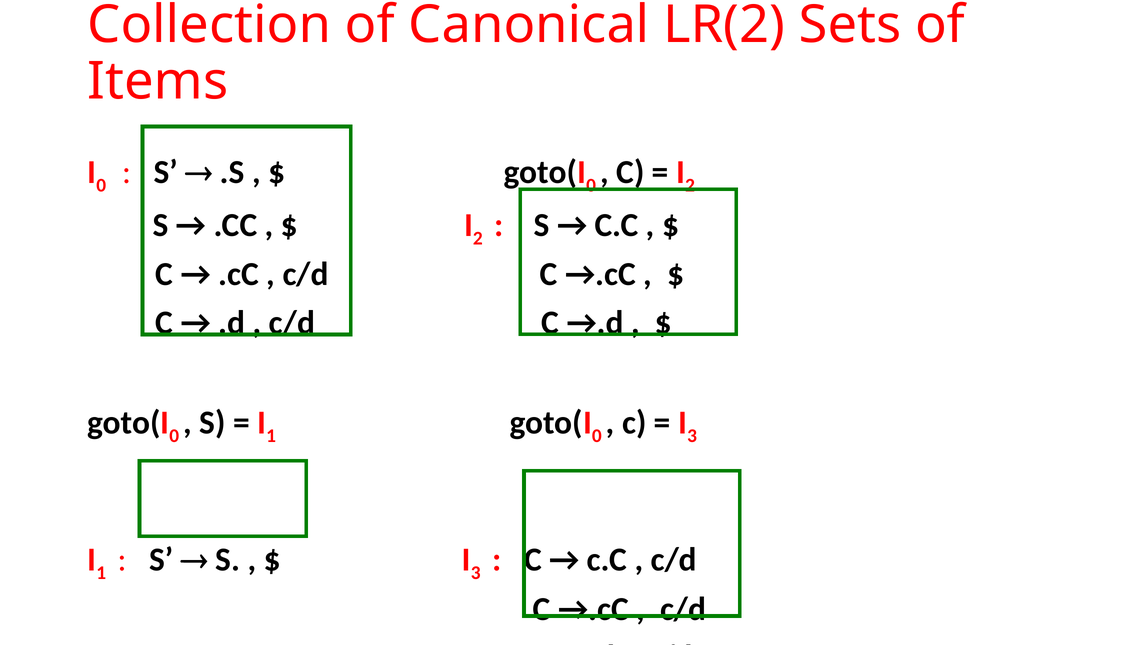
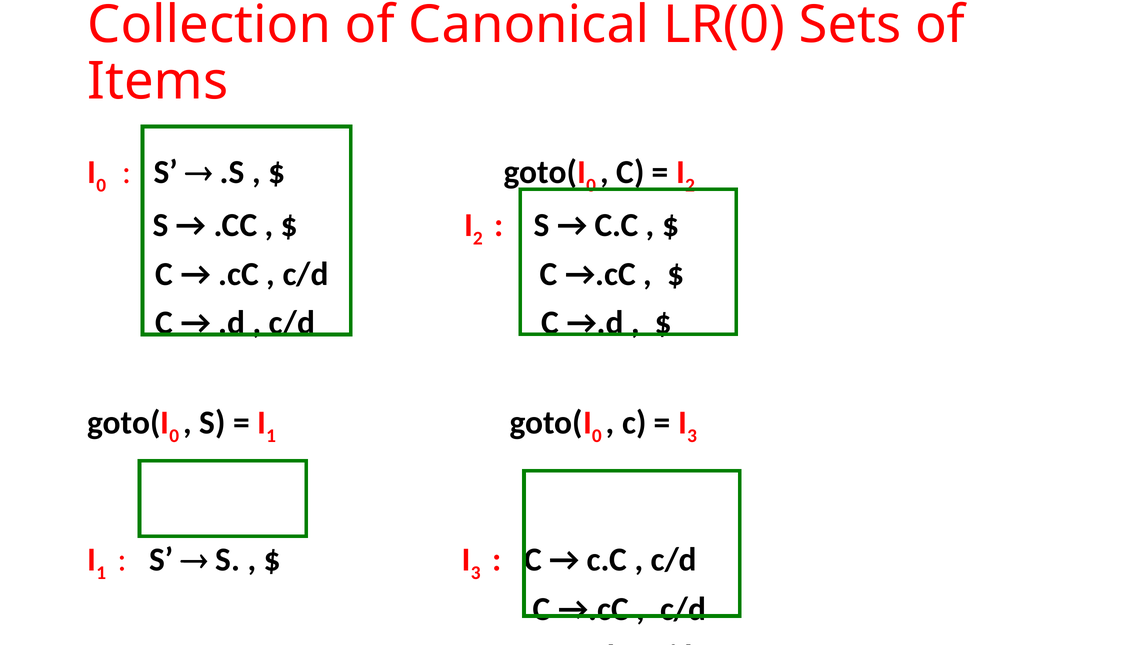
LR(2: LR(2 -> LR(0 (724, 25)
